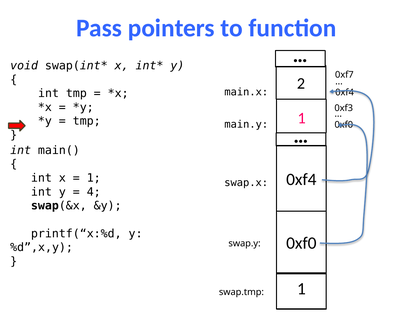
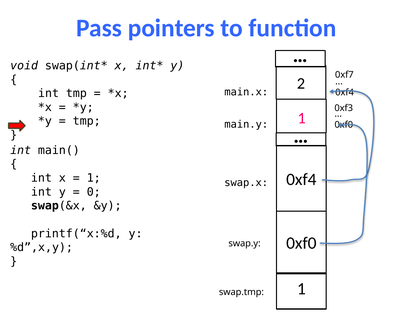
4: 4 -> 0 (94, 192)
